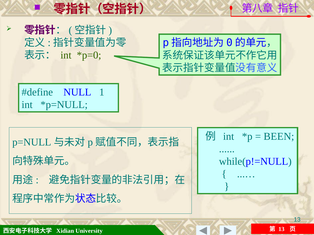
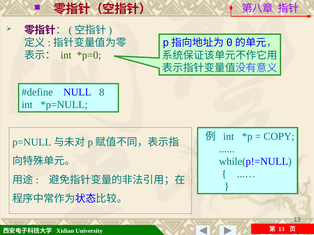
1: 1 -> 8 (102, 92)
BEEN: BEEN -> COPY (279, 137)
